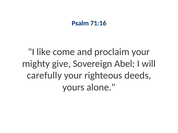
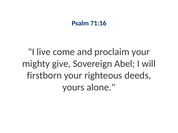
like: like -> live (44, 52)
carefully: carefully -> firstborn (44, 76)
